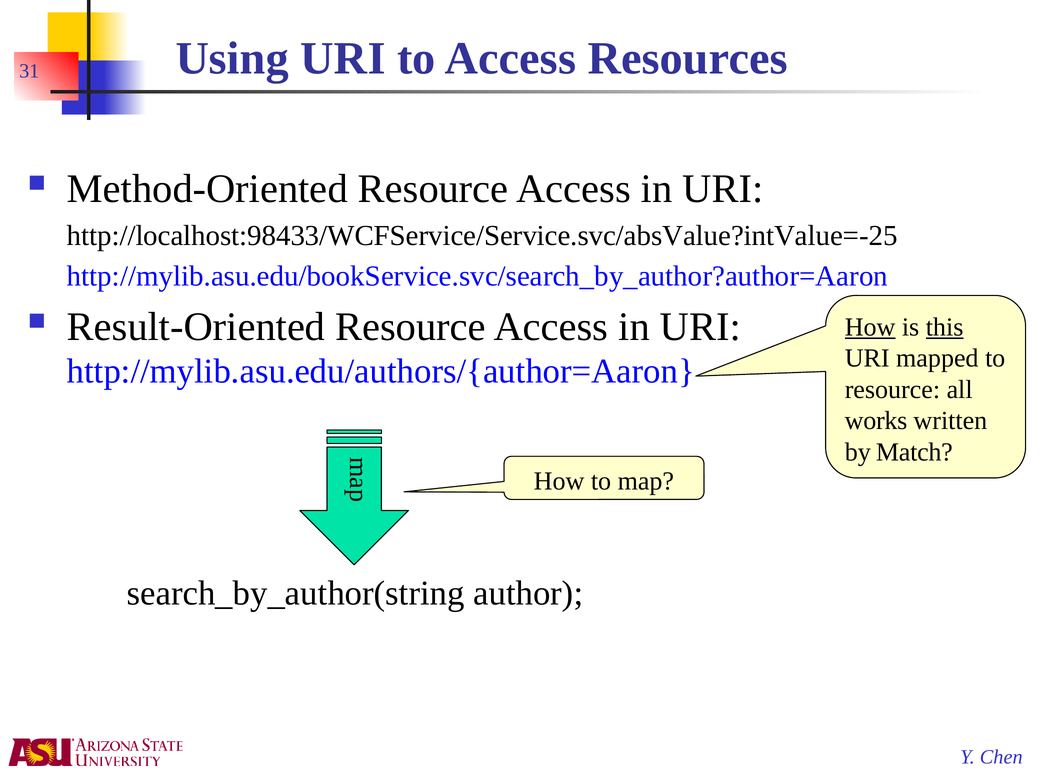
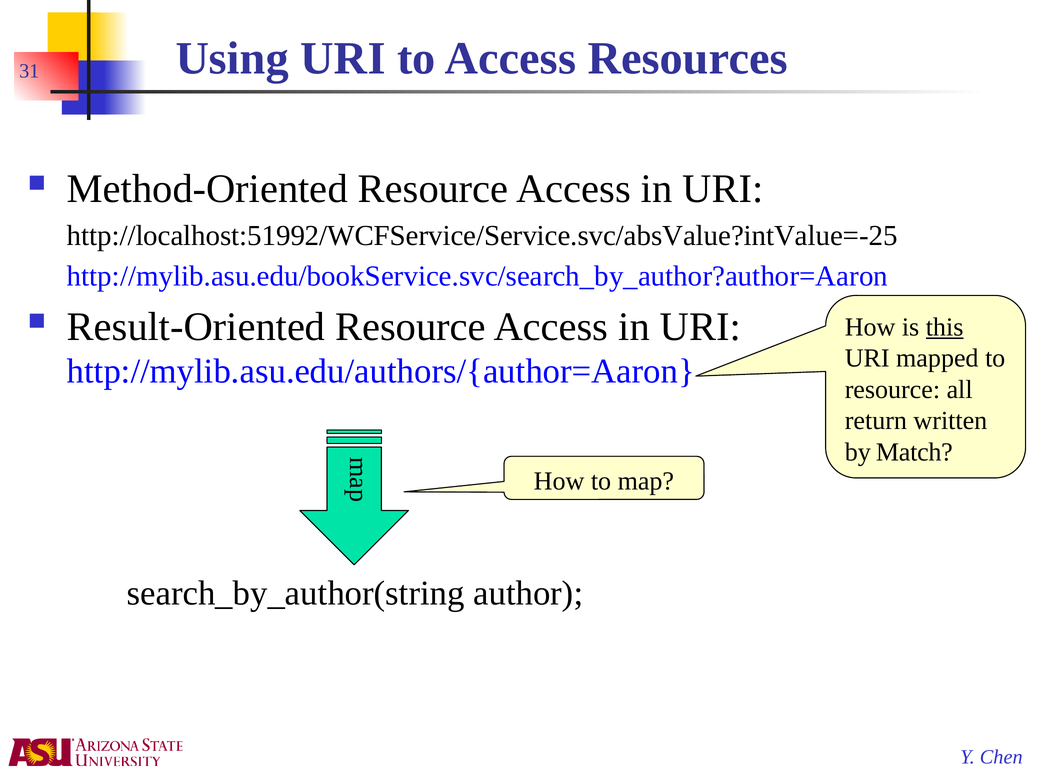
http://localhost:98433/WCFService/Service.svc/absValue?intValue=-25: http://localhost:98433/WCFService/Service.svc/absValue?intValue=-25 -> http://localhost:51992/WCFService/Service.svc/absValue?intValue=-25 (482, 236)
How underline: present -> none (870, 327)
works: works -> return (876, 421)
